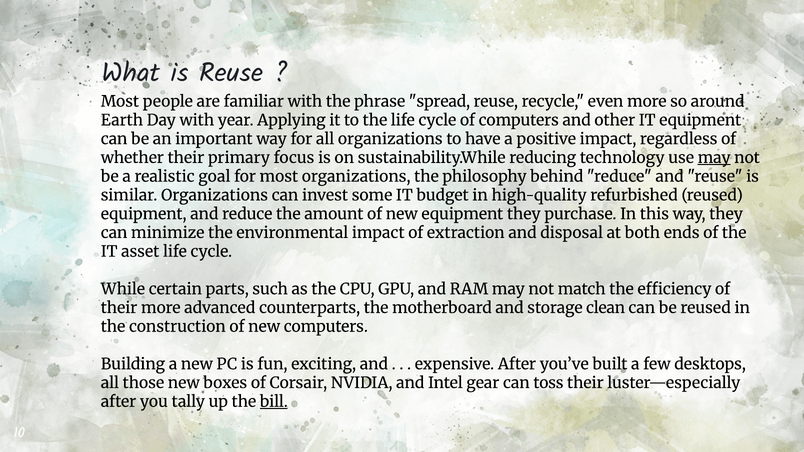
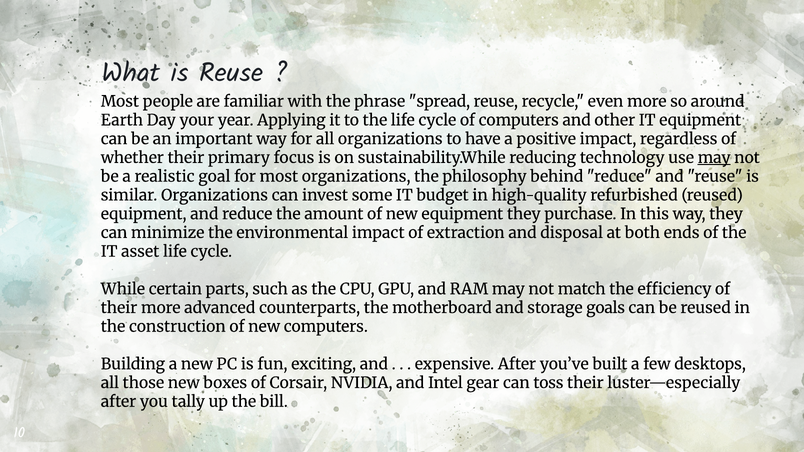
Day with: with -> your (197, 120)
clean: clean -> goals (606, 308)
bill underline: present -> none (274, 402)
